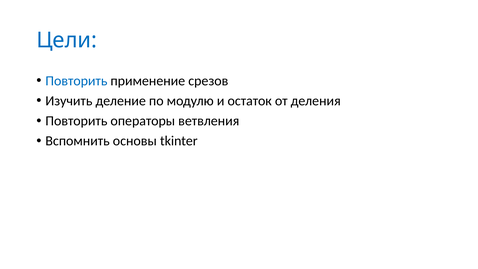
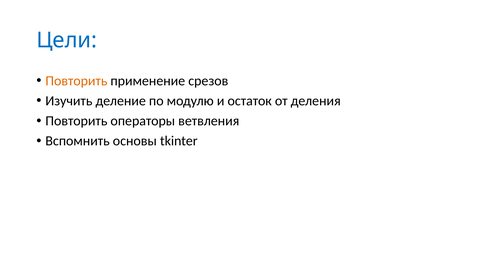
Повторить colour: blue -> orange (76, 81)
